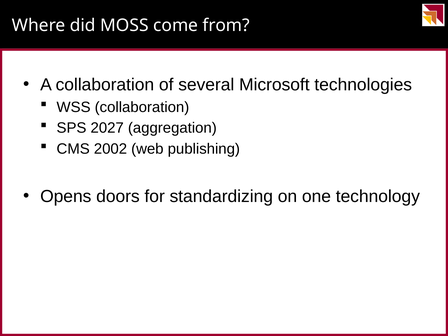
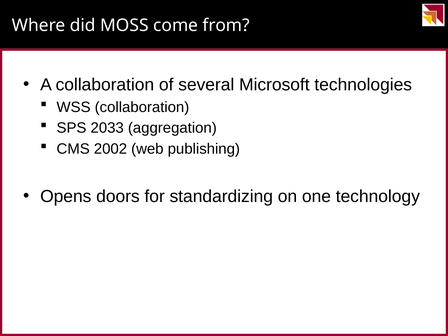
2027: 2027 -> 2033 (107, 128)
